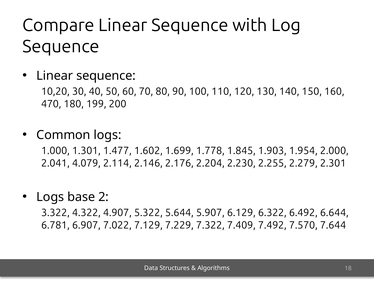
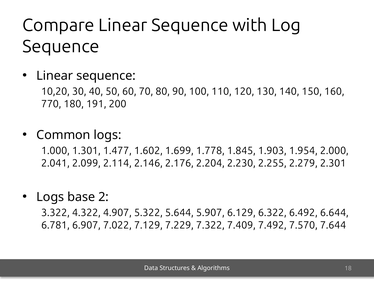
470: 470 -> 770 (51, 104)
199: 199 -> 191 (96, 104)
4.079: 4.079 -> 2.099 (86, 163)
